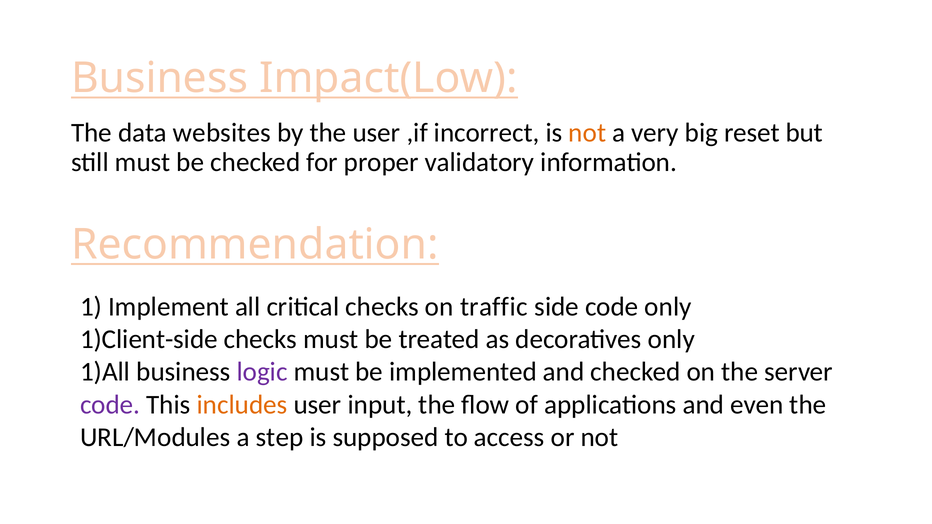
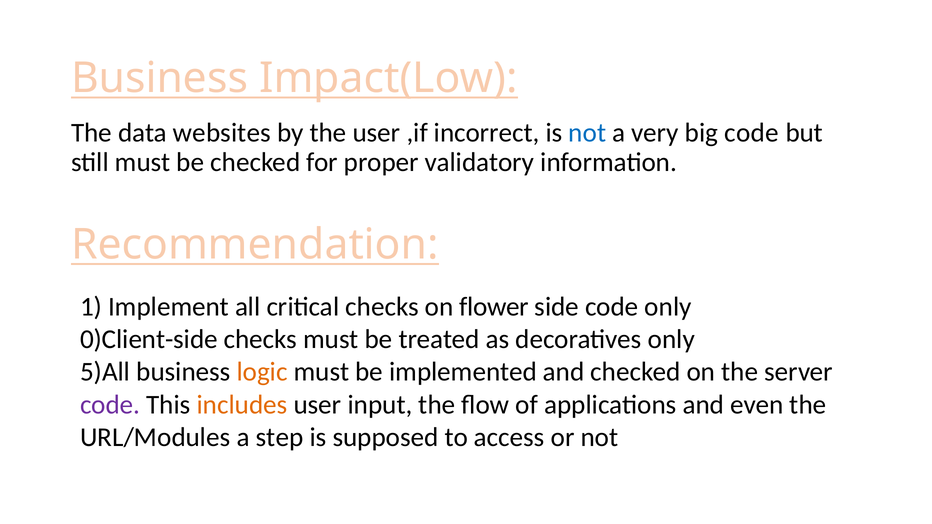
not colour: orange -> blue (587, 133)
big reset: reset -> code (752, 133)
traffic: traffic -> flower (494, 307)
1)Client-side: 1)Client-side -> 0)Client-side (149, 339)
1)All: 1)All -> 5)All (105, 372)
logic colour: purple -> orange (262, 372)
